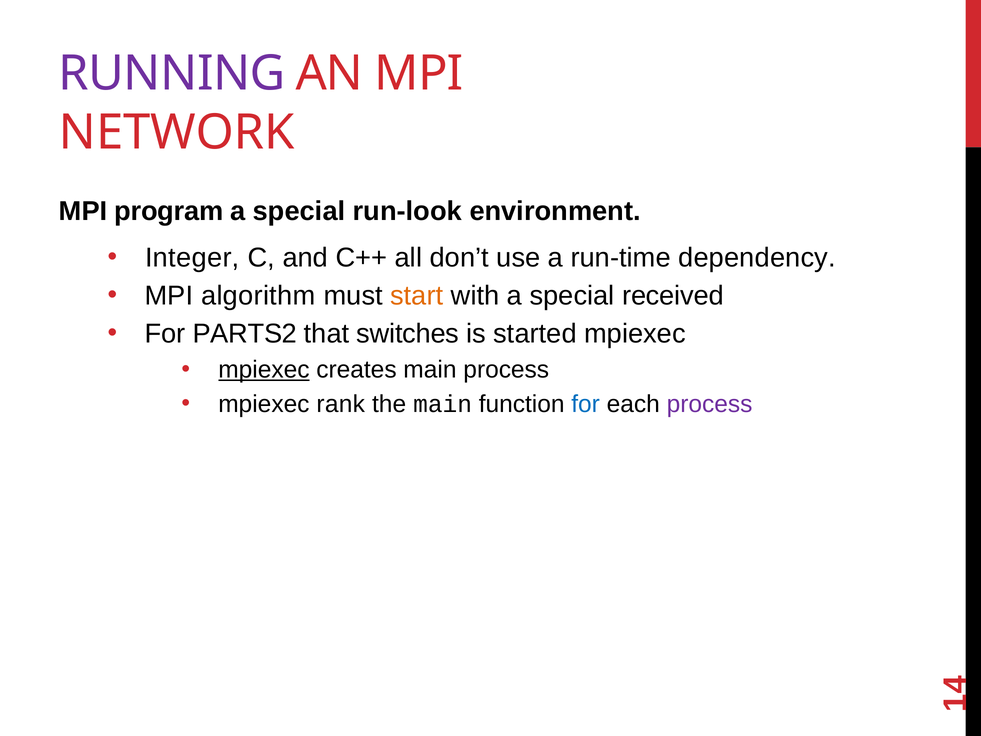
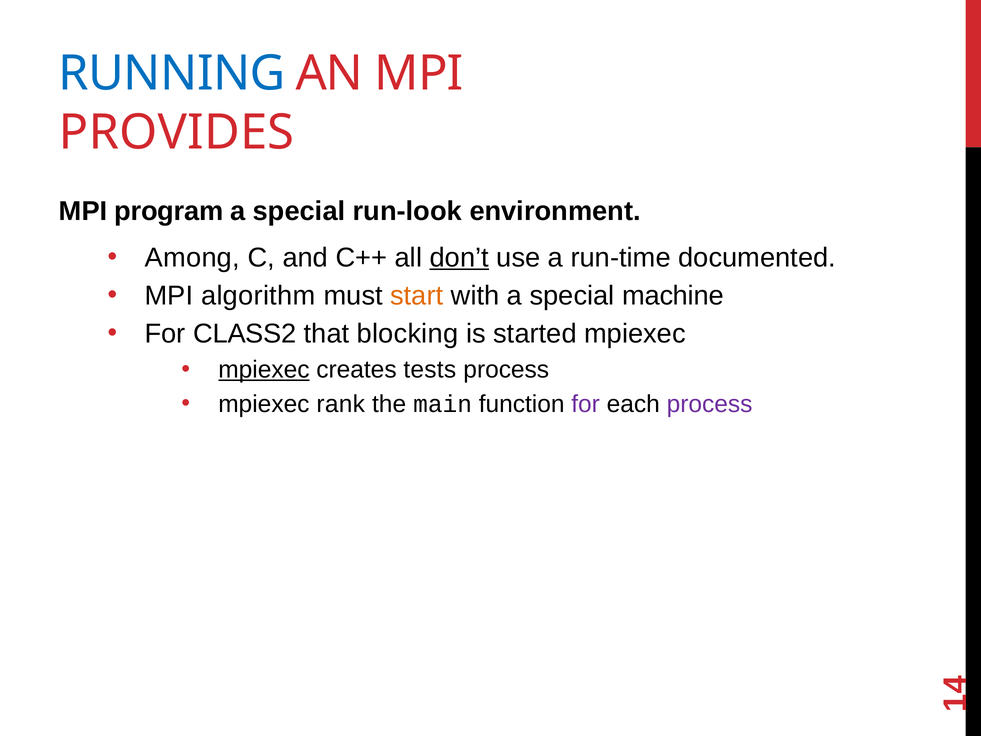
RUNNING colour: purple -> blue (172, 74)
NETWORK: NETWORK -> PROVIDES (177, 133)
Integer: Integer -> Among (192, 258)
don’t underline: none -> present (459, 258)
dependency: dependency -> documented (757, 258)
received: received -> machine (673, 296)
PARTS2: PARTS2 -> CLASS2 (245, 334)
switches: switches -> blocking (408, 334)
creates main: main -> tests (430, 370)
for colour: blue -> purple (586, 404)
